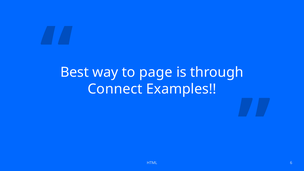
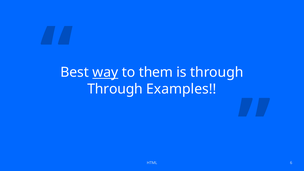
way underline: none -> present (105, 72)
page: page -> them (156, 72)
Connect: Connect -> Through (115, 89)
